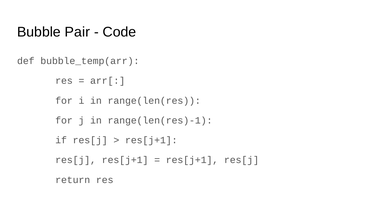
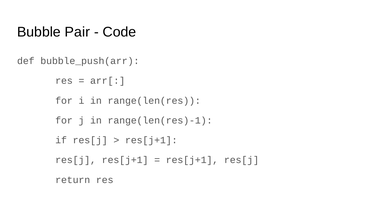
bubble_temp(arr: bubble_temp(arr -> bubble_push(arr (90, 61)
